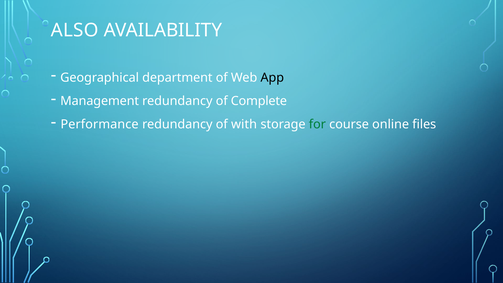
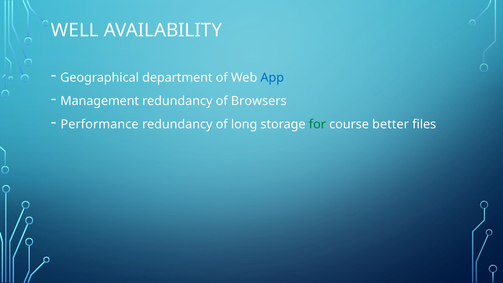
ALSO: ALSO -> WELL (75, 30)
App colour: black -> blue (272, 78)
Complete: Complete -> Browsers (259, 101)
with: with -> long (244, 124)
online: online -> better (391, 124)
